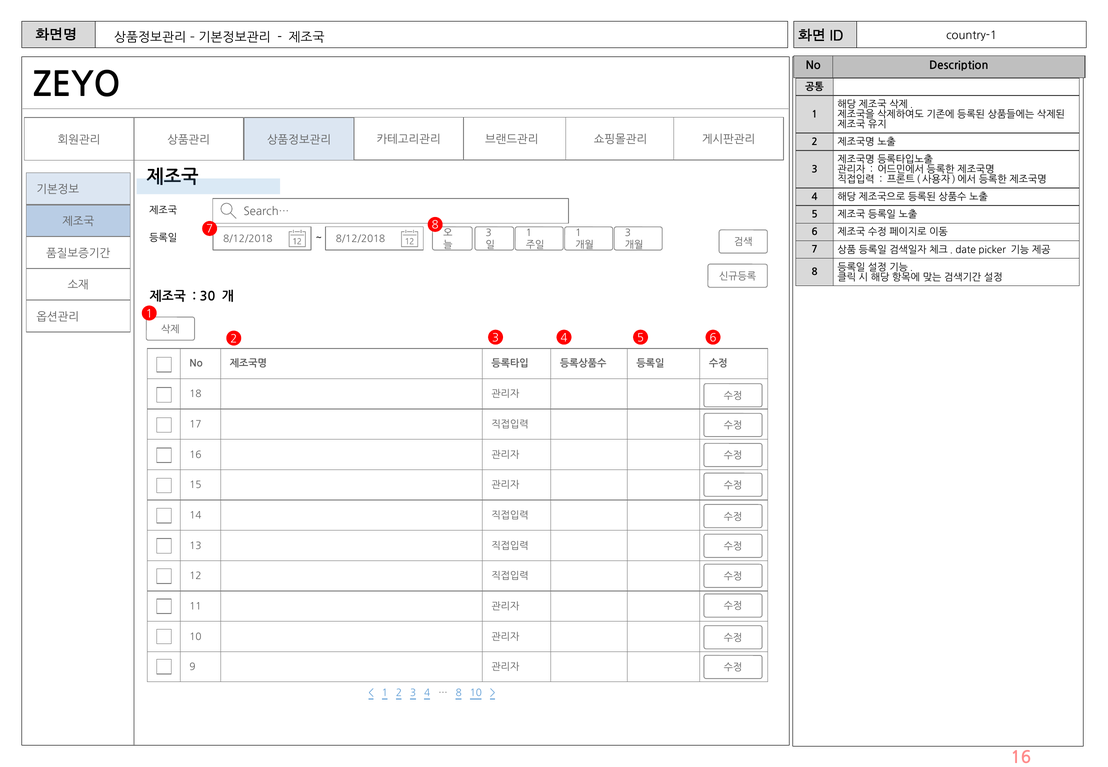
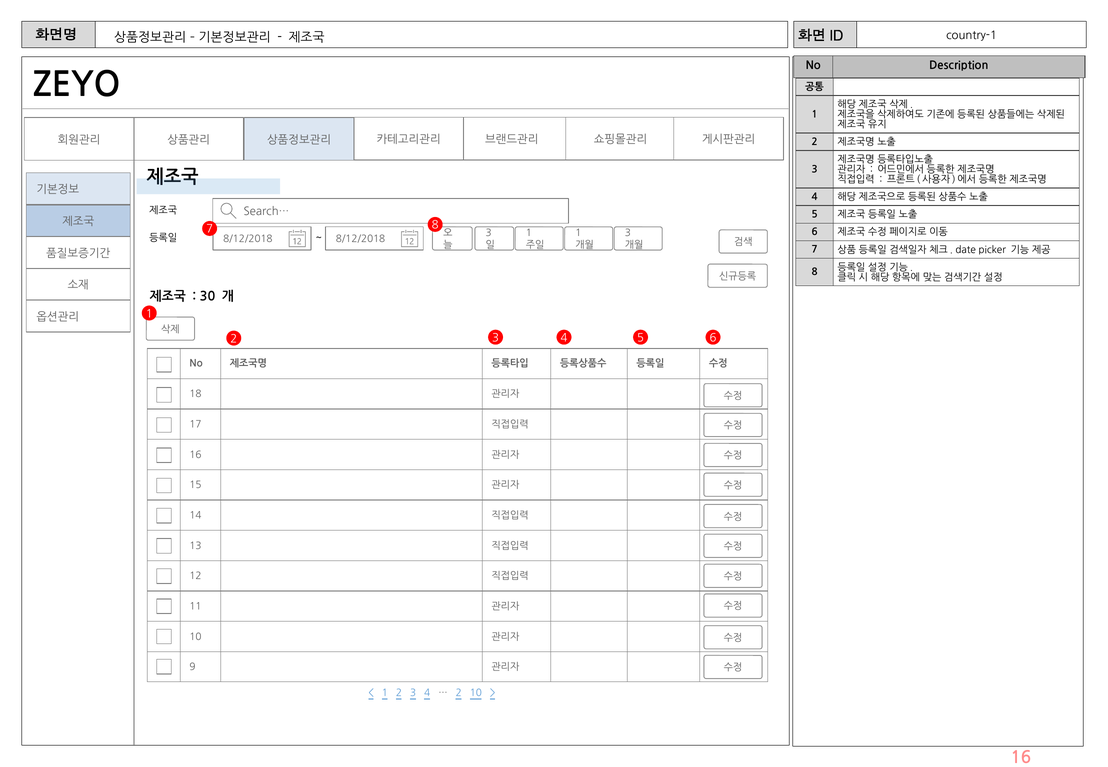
8: 8 -> 2 (459, 693)
